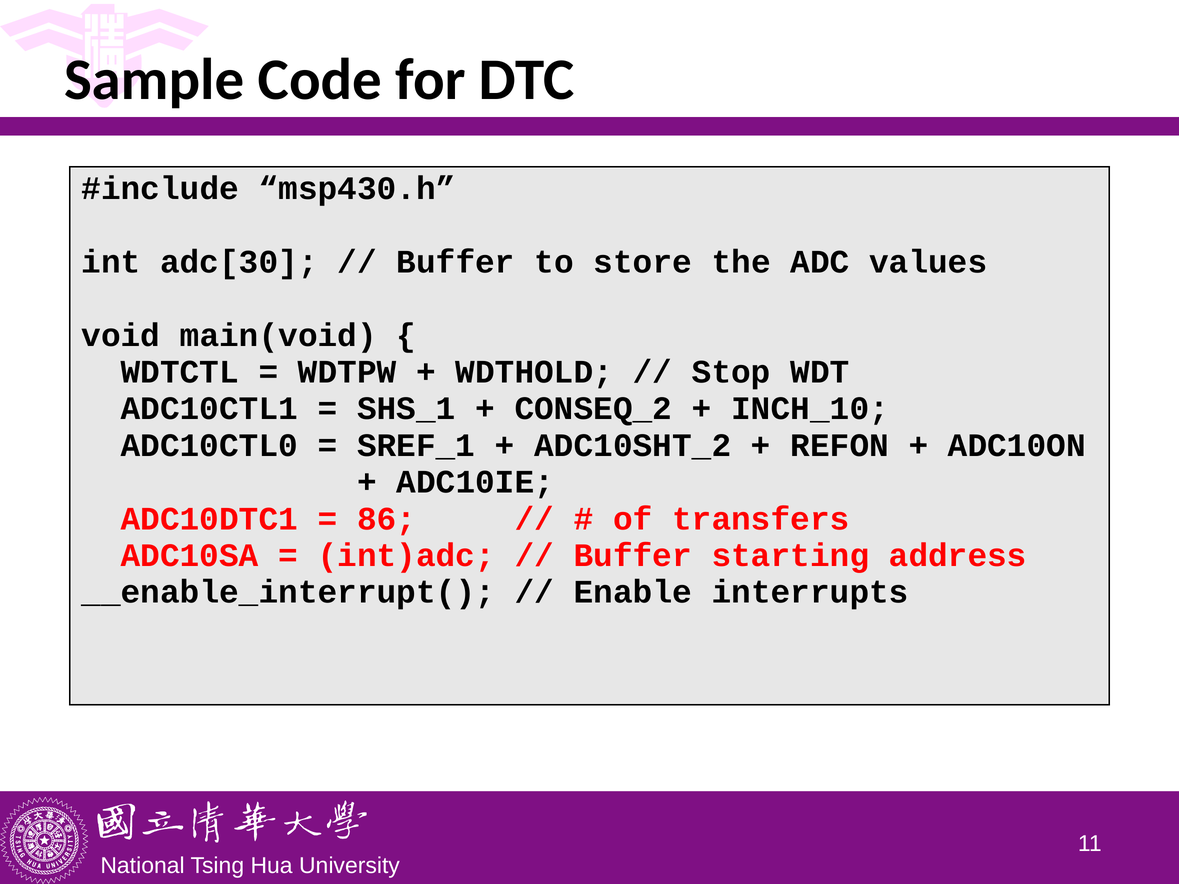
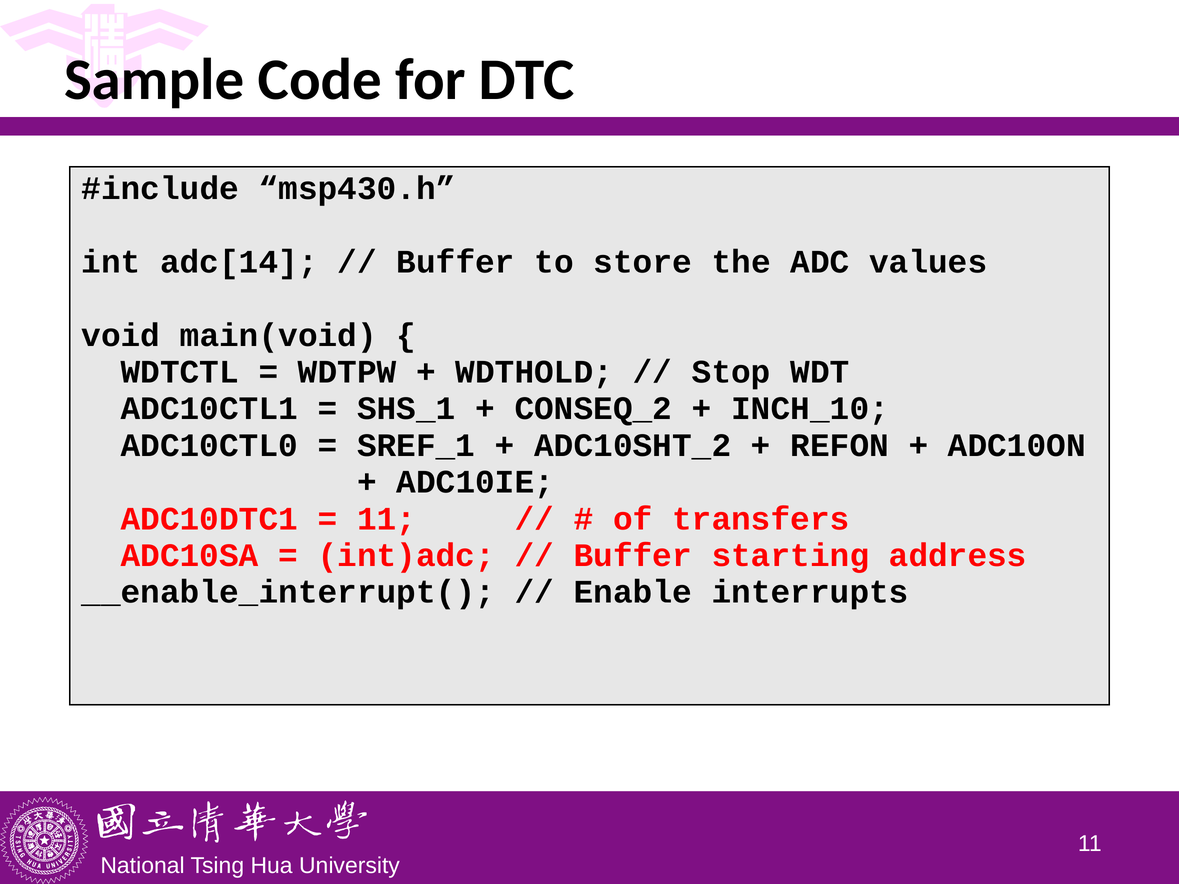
adc[30: adc[30 -> adc[14 (239, 262)
86: 86 -> 11 (387, 519)
